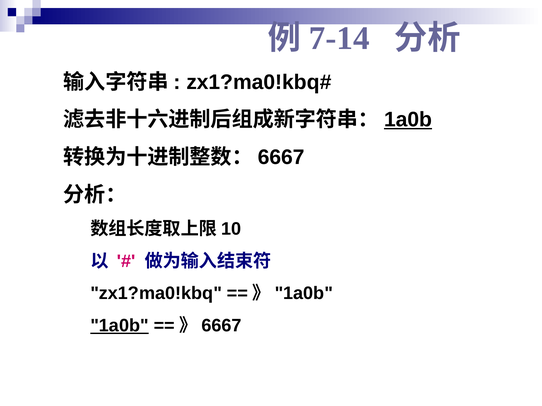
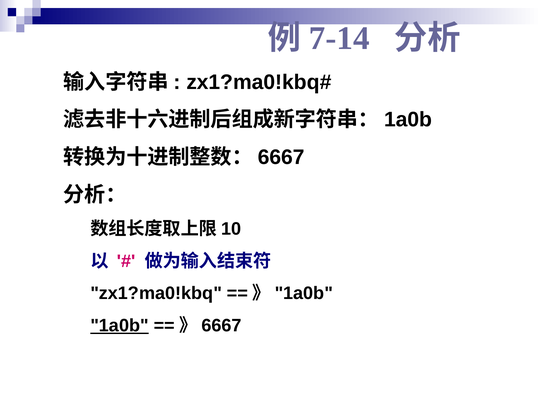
1a0b underline: present -> none (408, 120)
